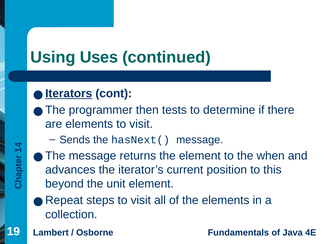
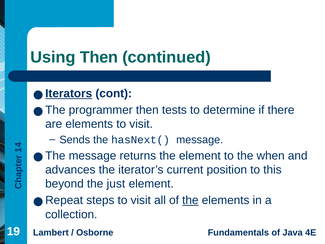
Using Uses: Uses -> Then (99, 57)
unit: unit -> just (116, 184)
the underline: none -> present (190, 200)
